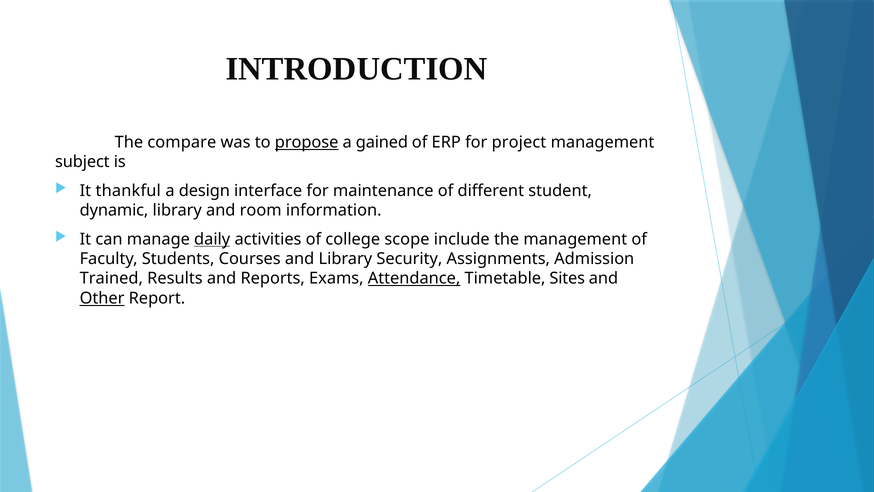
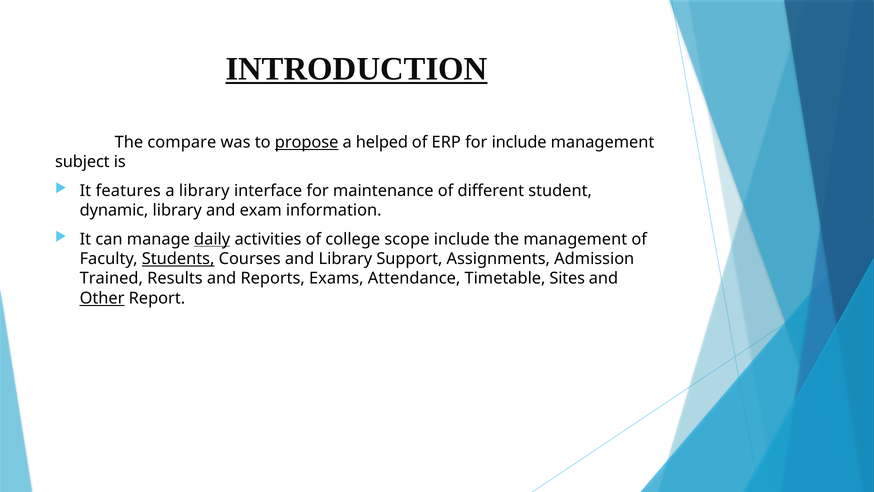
INTRODUCTION underline: none -> present (357, 69)
gained: gained -> helped (382, 142)
for project: project -> include (519, 142)
thankful: thankful -> features (128, 191)
a design: design -> library (204, 191)
room: room -> exam (261, 210)
Students underline: none -> present (178, 259)
Security: Security -> Support (409, 259)
Attendance underline: present -> none (414, 278)
